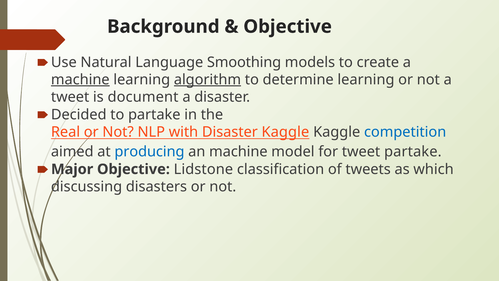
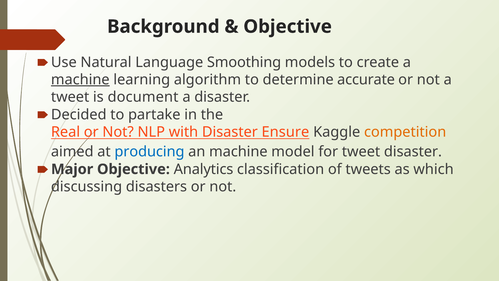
algorithm underline: present -> none (207, 80)
determine learning: learning -> accurate (366, 80)
Disaster Kaggle: Kaggle -> Ensure (285, 132)
competition colour: blue -> orange (405, 132)
tweet partake: partake -> disaster (413, 152)
Lidstone: Lidstone -> Analytics (204, 169)
